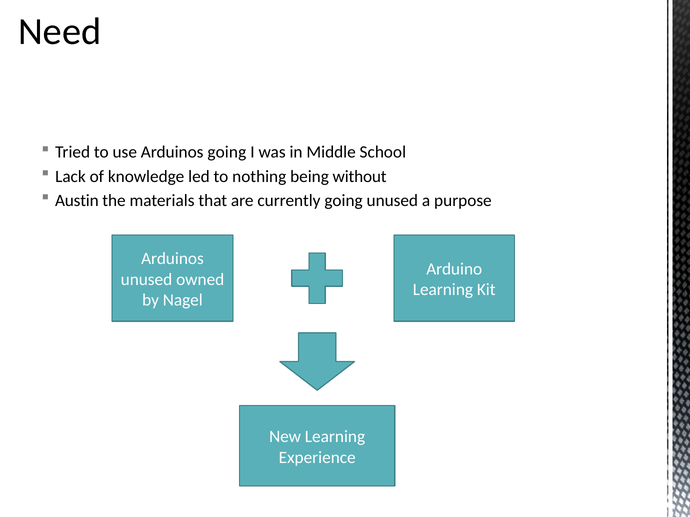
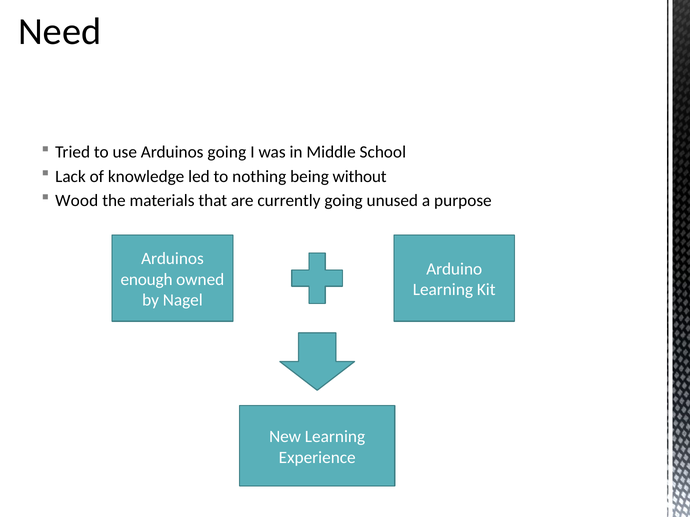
Austin: Austin -> Wood (77, 201)
unused: unused -> enough (147, 280)
